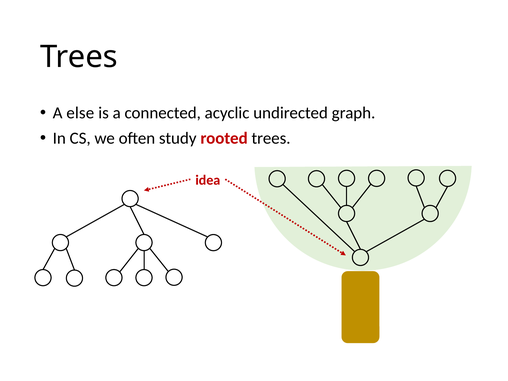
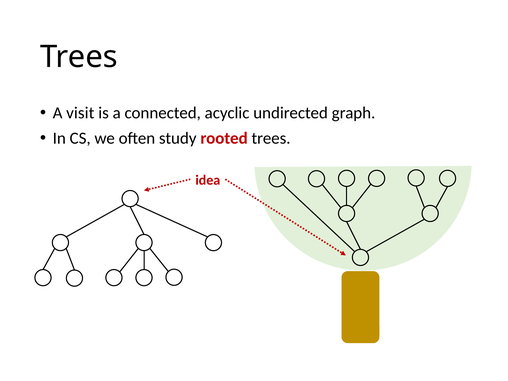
else: else -> visit (80, 113)
